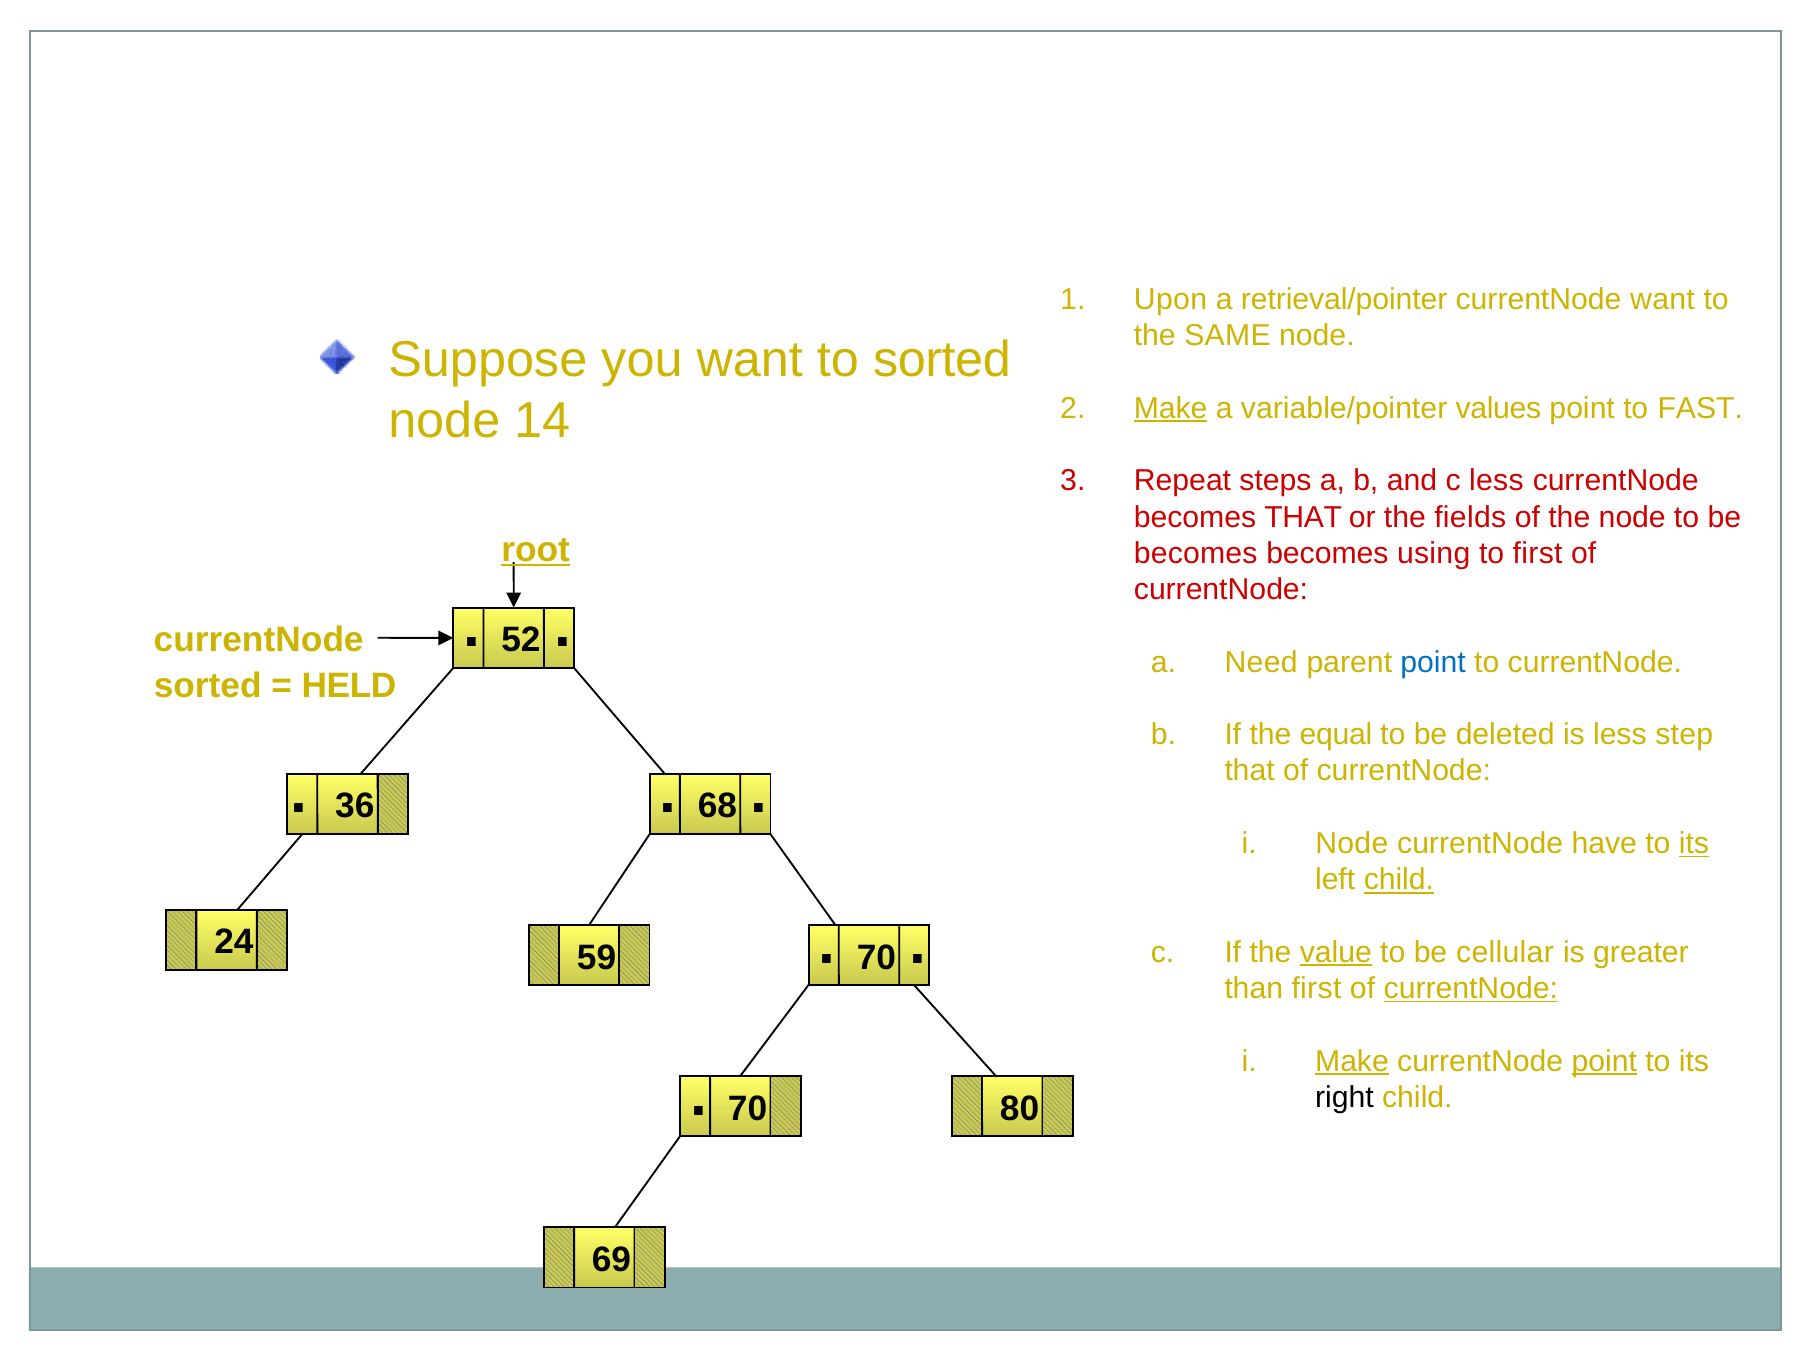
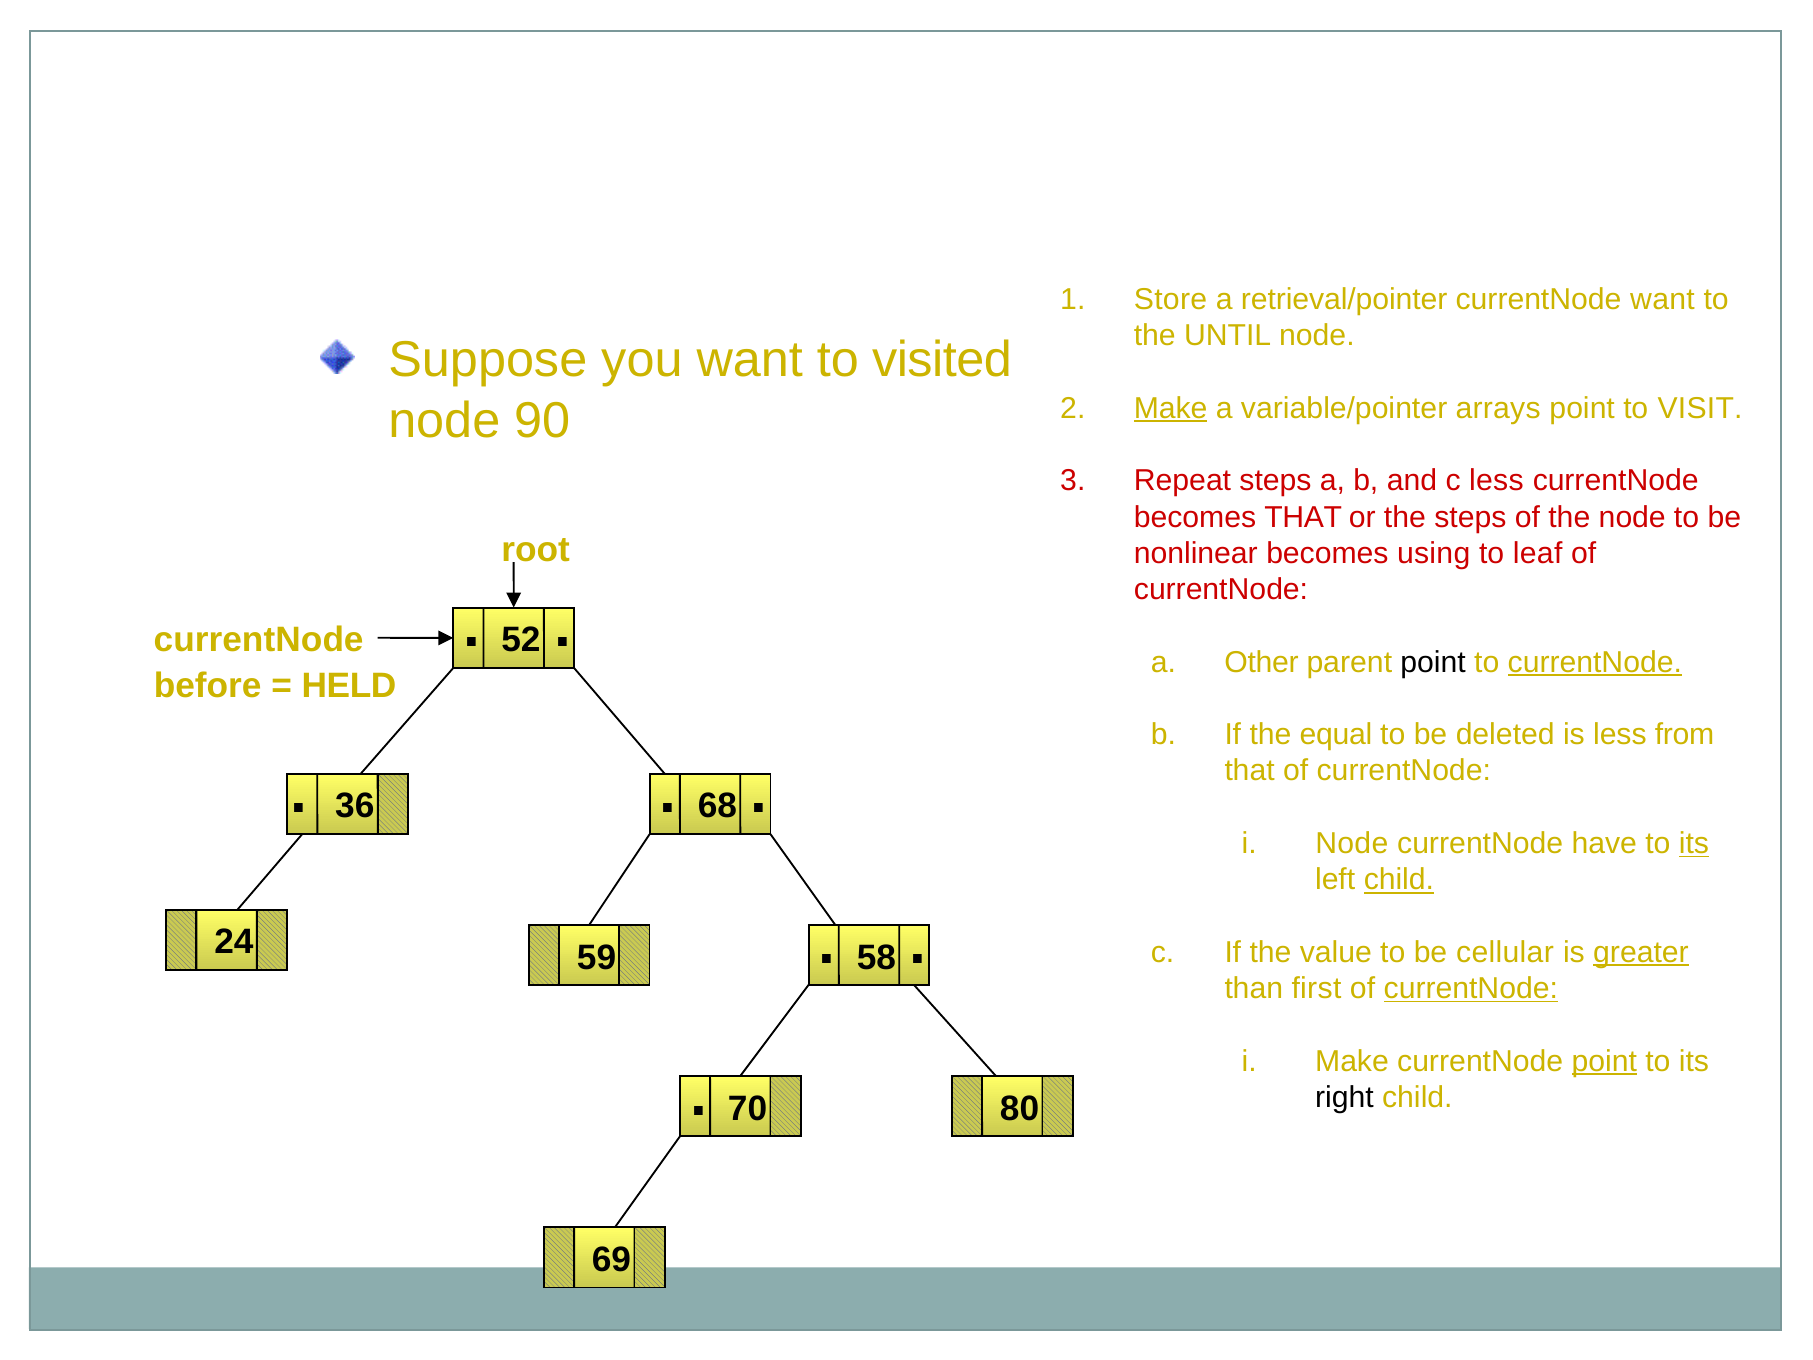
Upon: Upon -> Store (1171, 299)
SAME: SAME -> UNTIL (1228, 336)
to sorted: sorted -> visited (942, 360)
values: values -> arrays (1498, 408)
FAST: FAST -> VISIT (1700, 408)
14: 14 -> 90 (542, 420)
the fields: fields -> steps (1470, 517)
root underline: present -> none (536, 549)
becomes: becomes -> nonlinear (1196, 553)
to first: first -> leaf (1538, 553)
Need: Need -> Other (1261, 662)
point colour: blue -> black (1433, 662)
currentNode underline: none -> present (1595, 662)
sorted: sorted -> before (208, 685)
less step: step -> from (1685, 735)
value underline: present -> none (1336, 952)
greater underline: none -> present (1641, 952)
59 70: 70 -> 58 (876, 957)
Make underline: present -> none (1352, 1061)
